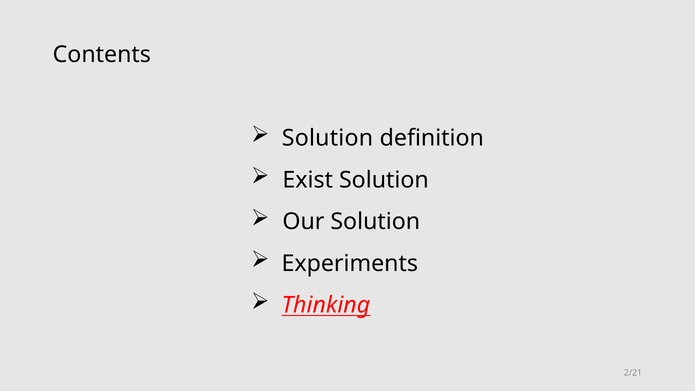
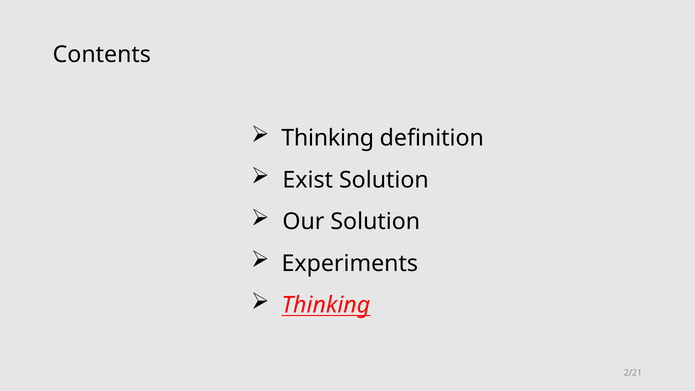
Solution: Solution -> Thinking (328, 138)
